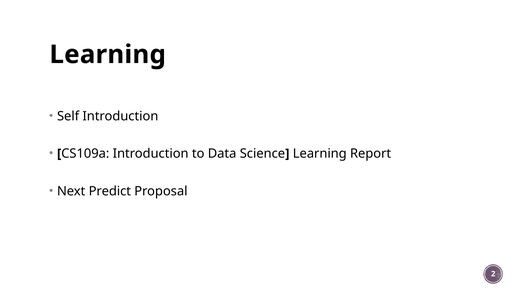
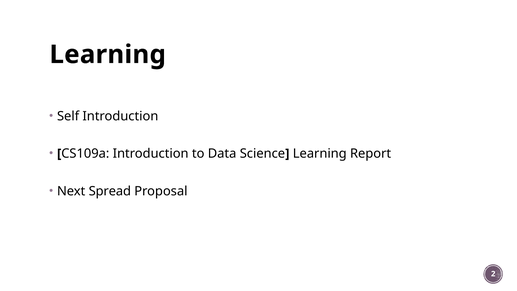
Predict: Predict -> Spread (110, 191)
